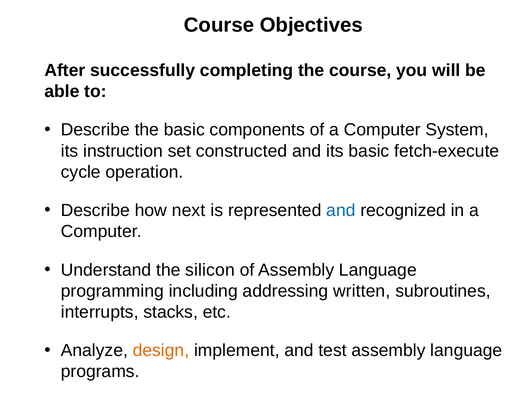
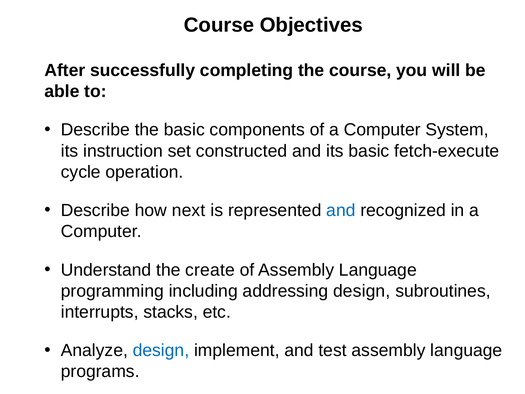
silicon: silicon -> create (210, 270)
addressing written: written -> design (362, 291)
design colour: orange -> blue (161, 350)
